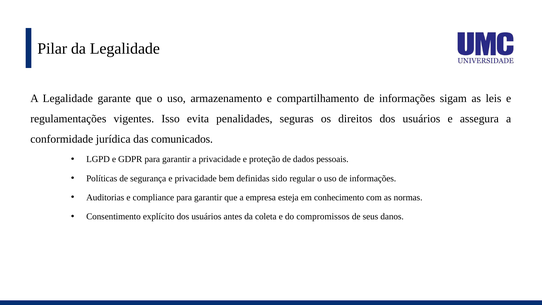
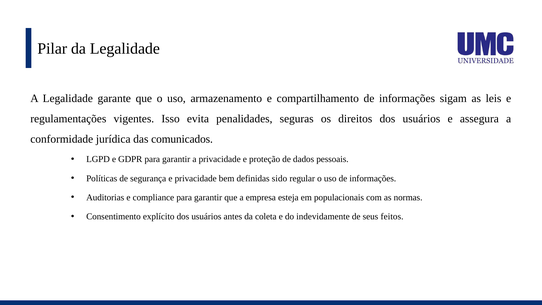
conhecimento: conhecimento -> populacionais (339, 197)
compromissos: compromissos -> indevidamente (323, 216)
danos: danos -> feitos (392, 216)
